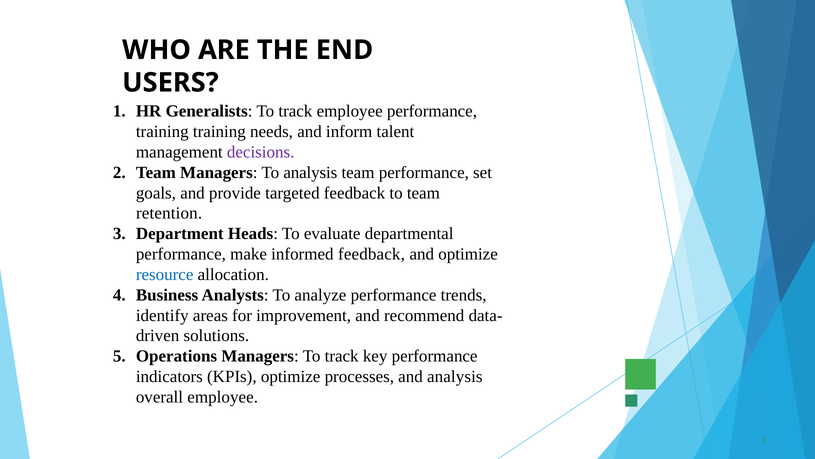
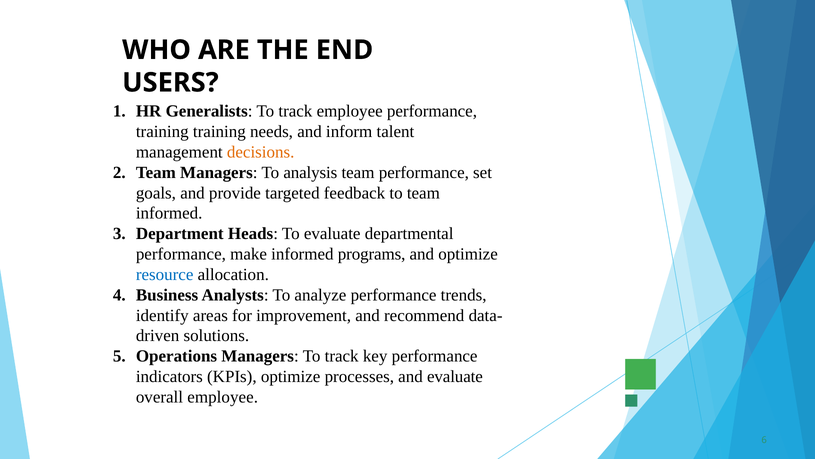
decisions colour: purple -> orange (261, 152)
retention: retention -> informed (169, 213)
informed feedback: feedback -> programs (372, 254)
and analysis: analysis -> evaluate (455, 376)
